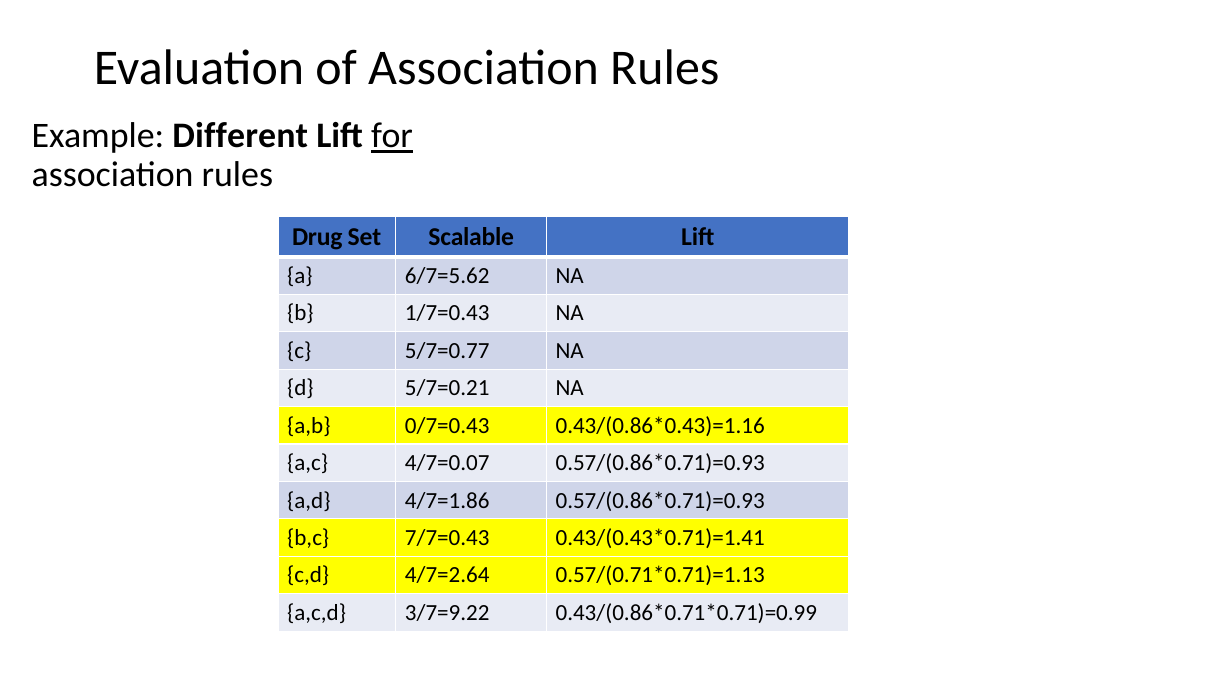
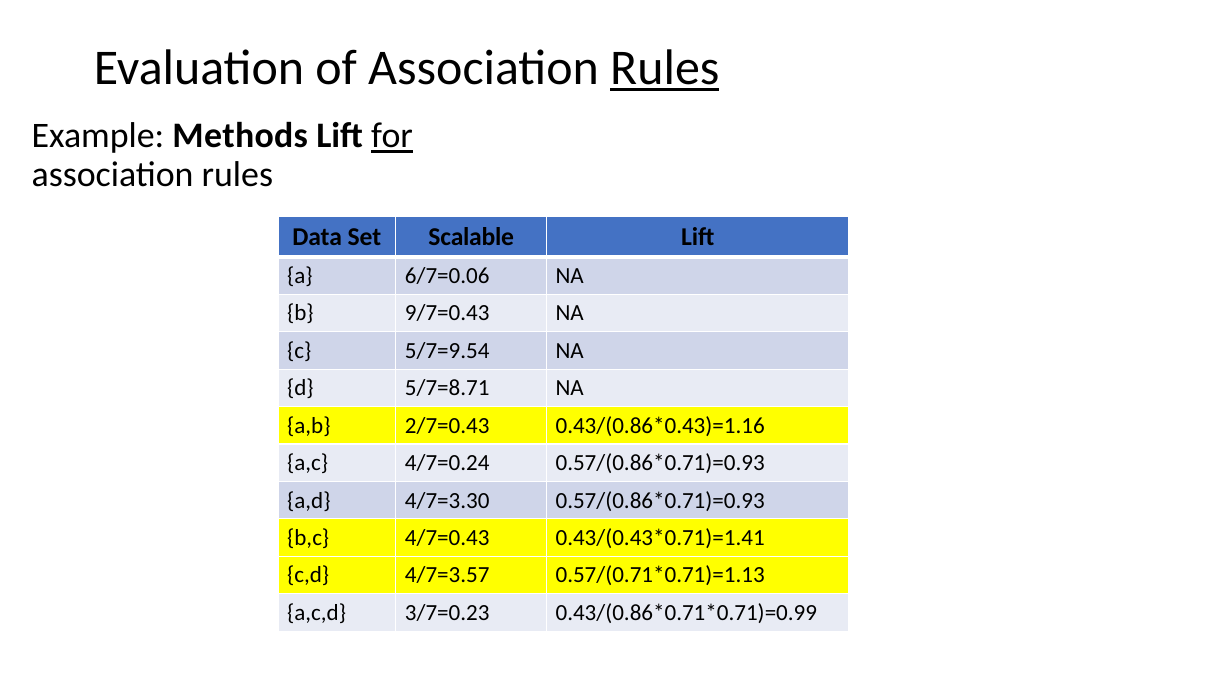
Rules underline: none -> present (665, 68)
Different: Different -> Methods (240, 136)
Drug: Drug -> Data (317, 237)
6/7=5.62: 6/7=5.62 -> 6/7=0.06 (447, 276)
1/7=0.43: 1/7=0.43 -> 9/7=0.43 (447, 313)
5/7=0.77: 5/7=0.77 -> 5/7=9.54 (447, 351)
5/7=0.21: 5/7=0.21 -> 5/7=8.71 (447, 388)
0/7=0.43: 0/7=0.43 -> 2/7=0.43 (447, 426)
4/7=0.07: 4/7=0.07 -> 4/7=0.24 (447, 463)
4/7=1.86: 4/7=1.86 -> 4/7=3.30 (447, 500)
7/7=0.43: 7/7=0.43 -> 4/7=0.43 (447, 538)
4/7=2.64: 4/7=2.64 -> 4/7=3.57 (447, 575)
3/7=9.22: 3/7=9.22 -> 3/7=0.23 (447, 613)
